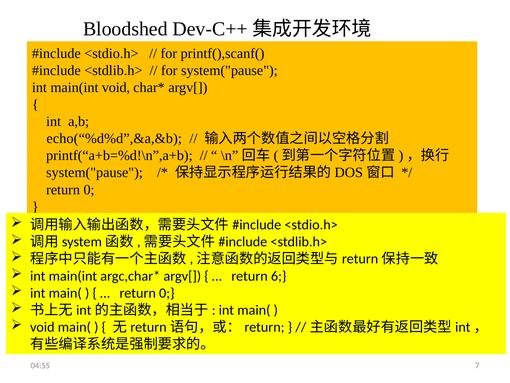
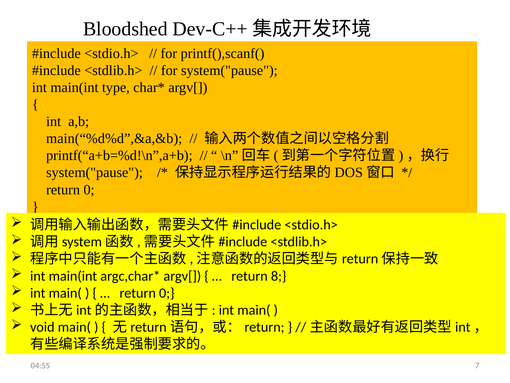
main(int void: void -> type (116, 87)
echo(“%d%d”,&a,&b: echo(“%d%d”,&a,&b -> main(“%d%d”,&a,&b (114, 138)
6: 6 -> 8 (279, 276)
